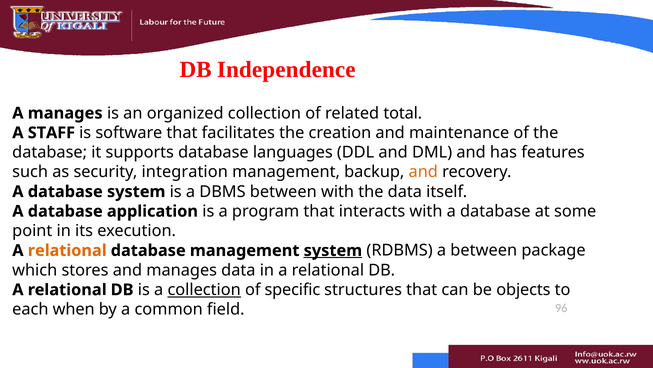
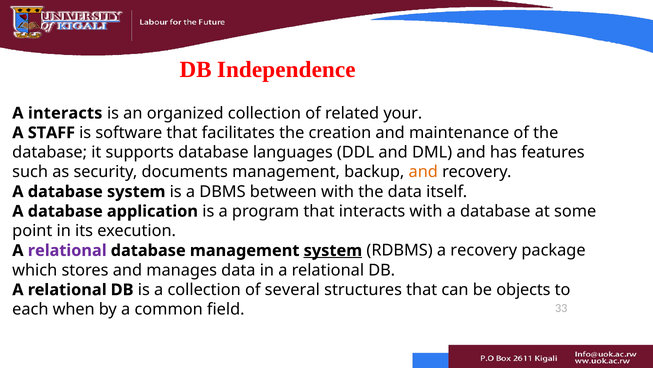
A manages: manages -> interacts (65, 113)
total: total -> your (403, 113)
integration: integration -> documents (185, 172)
relational colour: orange -> purple (67, 250)
a between: between -> recovery (484, 250)
collection underline: present -> none (204, 289)
specific: specific -> several (292, 289)
96: 96 -> 33 (561, 307)
